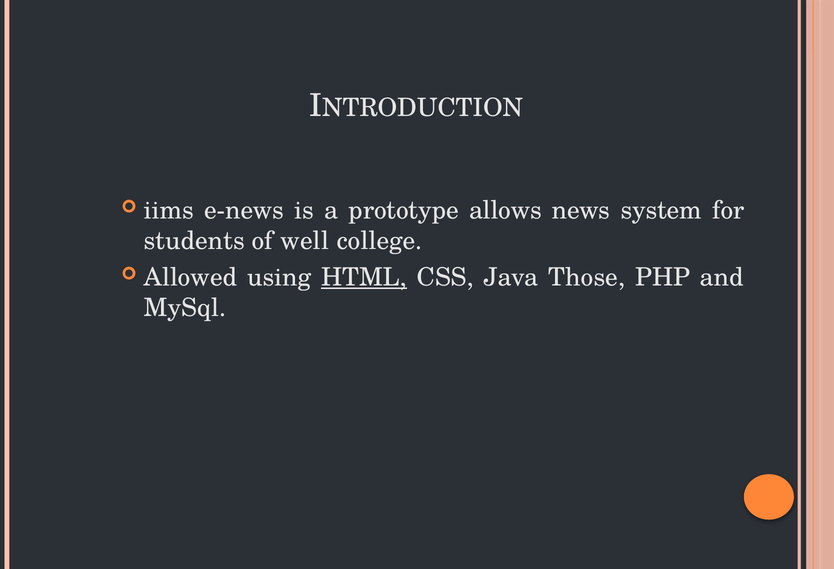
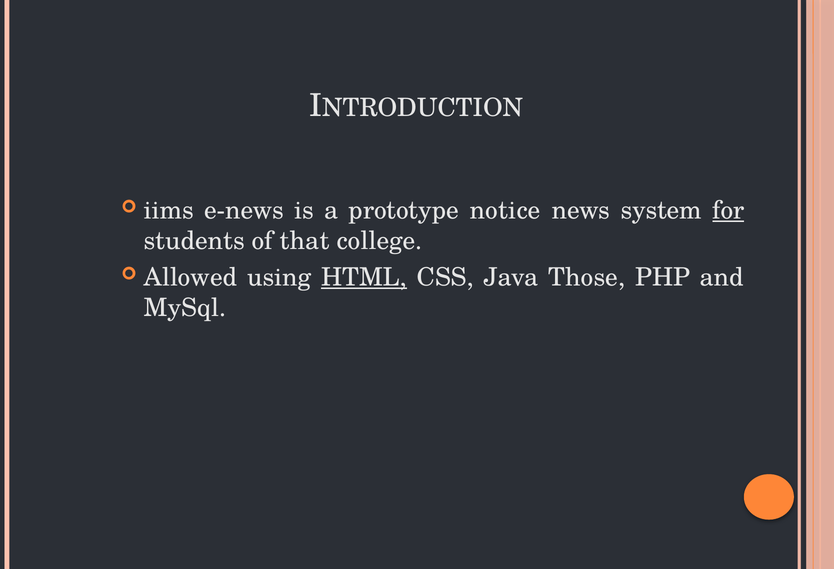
allows: allows -> notice (505, 210)
for underline: none -> present (728, 210)
well: well -> that (305, 241)
